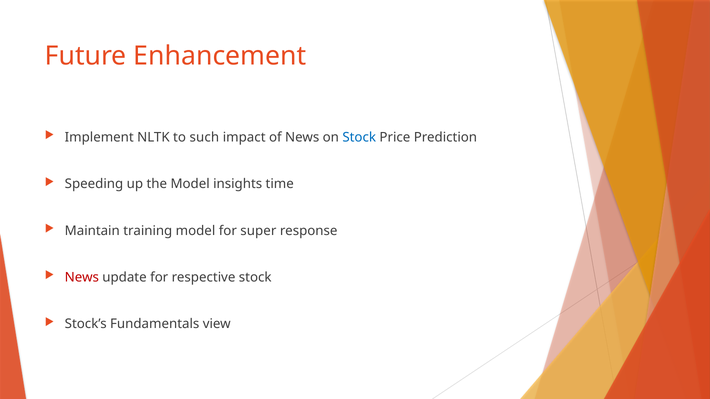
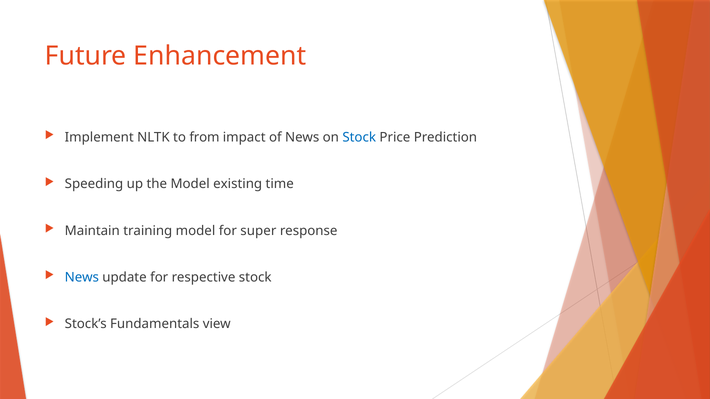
such: such -> from (204, 137)
insights: insights -> existing (238, 184)
News colour: red -> blue (82, 278)
